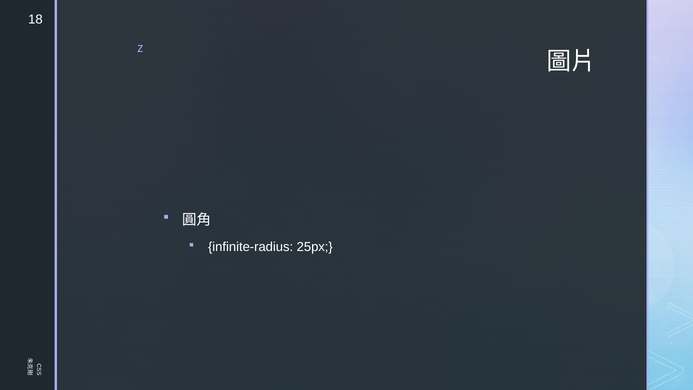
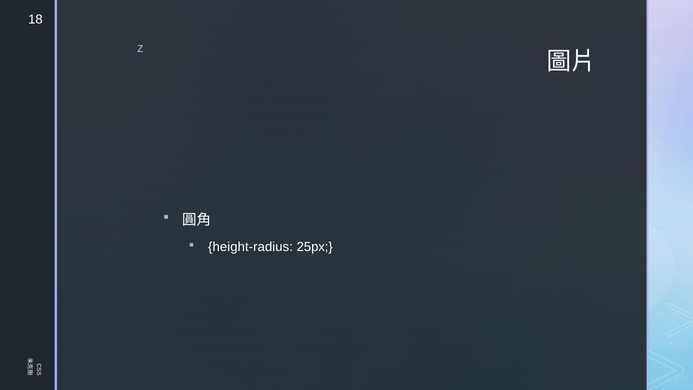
infinite-radius: infinite-radius -> height-radius (251, 247)
